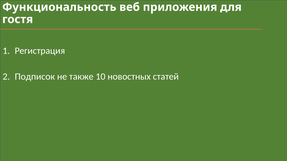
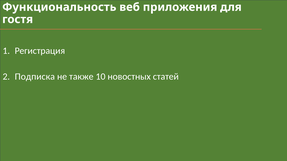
Подписок: Подписок -> Подписка (35, 77)
